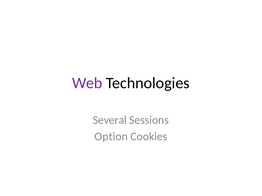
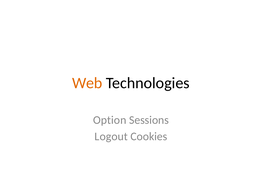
Web colour: purple -> orange (87, 83)
Several: Several -> Option (110, 120)
Option: Option -> Logout (111, 137)
